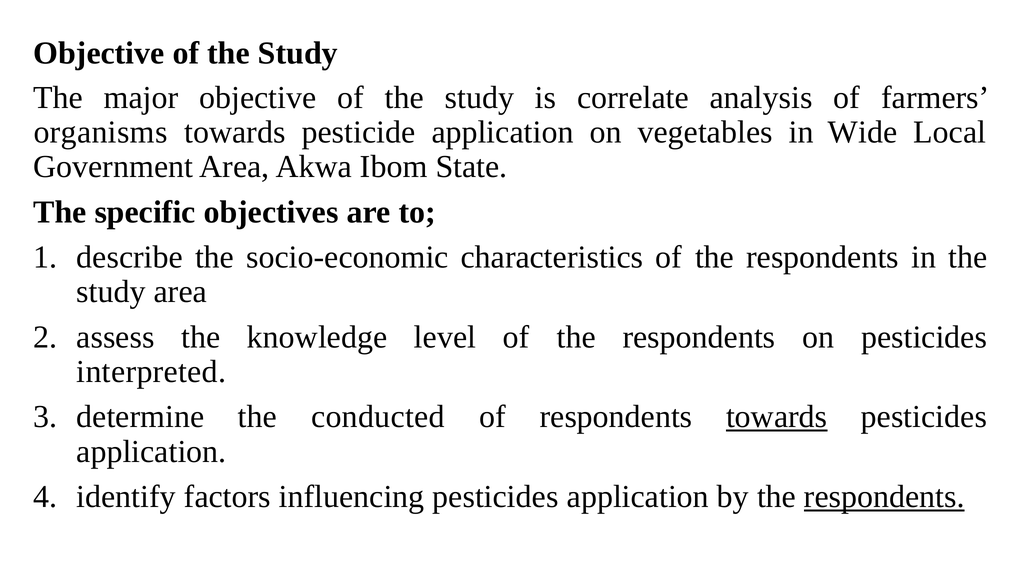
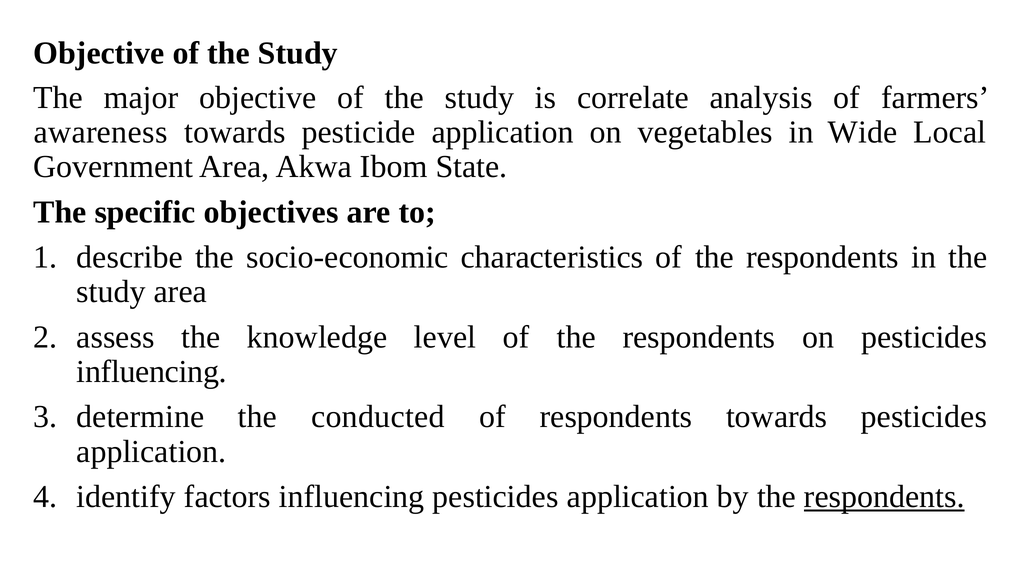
organisms: organisms -> awareness (101, 132)
interpreted: interpreted -> influencing (152, 372)
towards underline: present -> none (777, 417)
